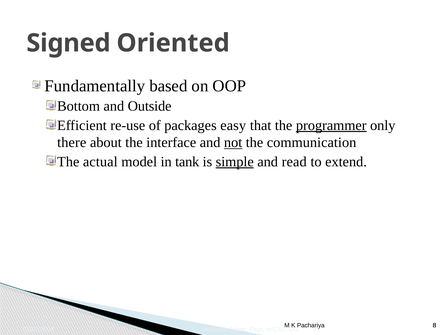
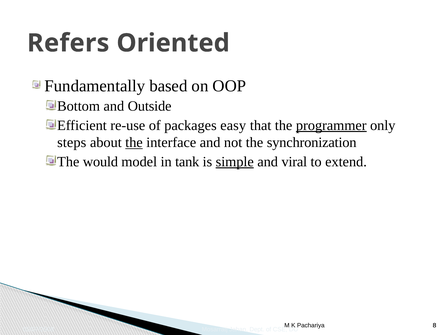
Signed: Signed -> Refers (68, 43)
there: there -> steps (72, 143)
the underline: none -> present (134, 143)
not underline: present -> none (233, 143)
communication: communication -> synchronization (312, 143)
actual: actual -> would (100, 162)
read: read -> viral (294, 162)
